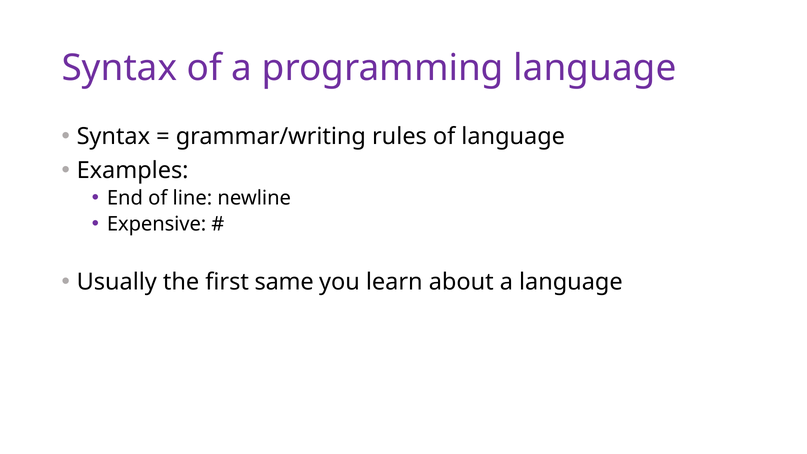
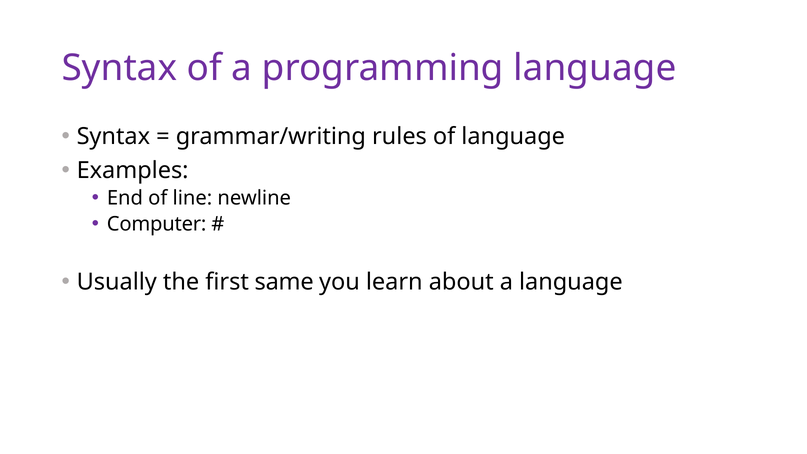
Expensive: Expensive -> Computer (157, 224)
